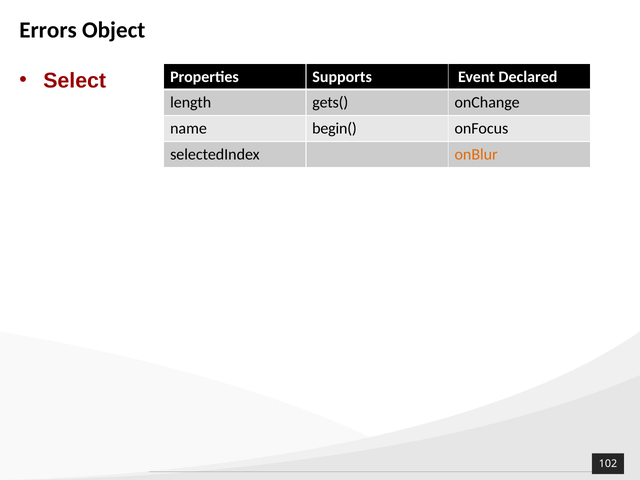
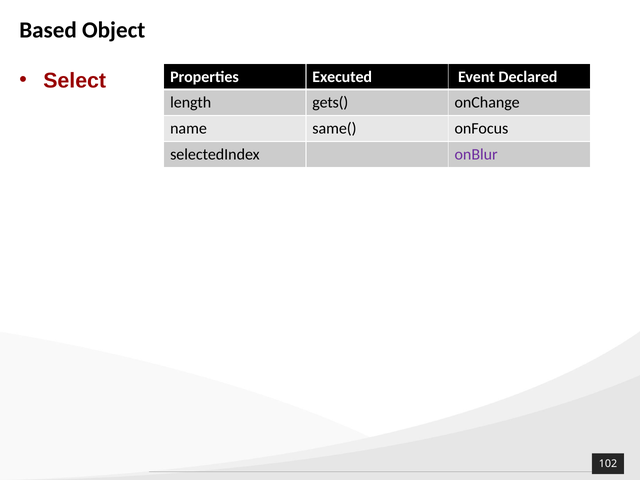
Errors: Errors -> Based (48, 30)
Supports: Supports -> Executed (342, 77)
begin(: begin( -> same( (334, 129)
onBlur colour: orange -> purple (476, 155)
